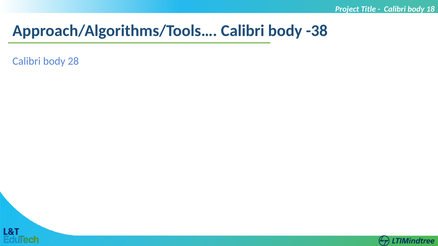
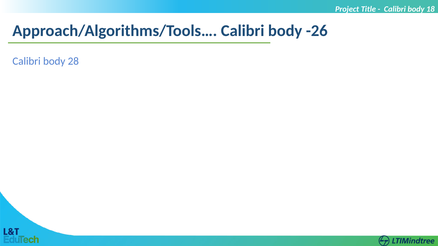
-38: -38 -> -26 (317, 31)
